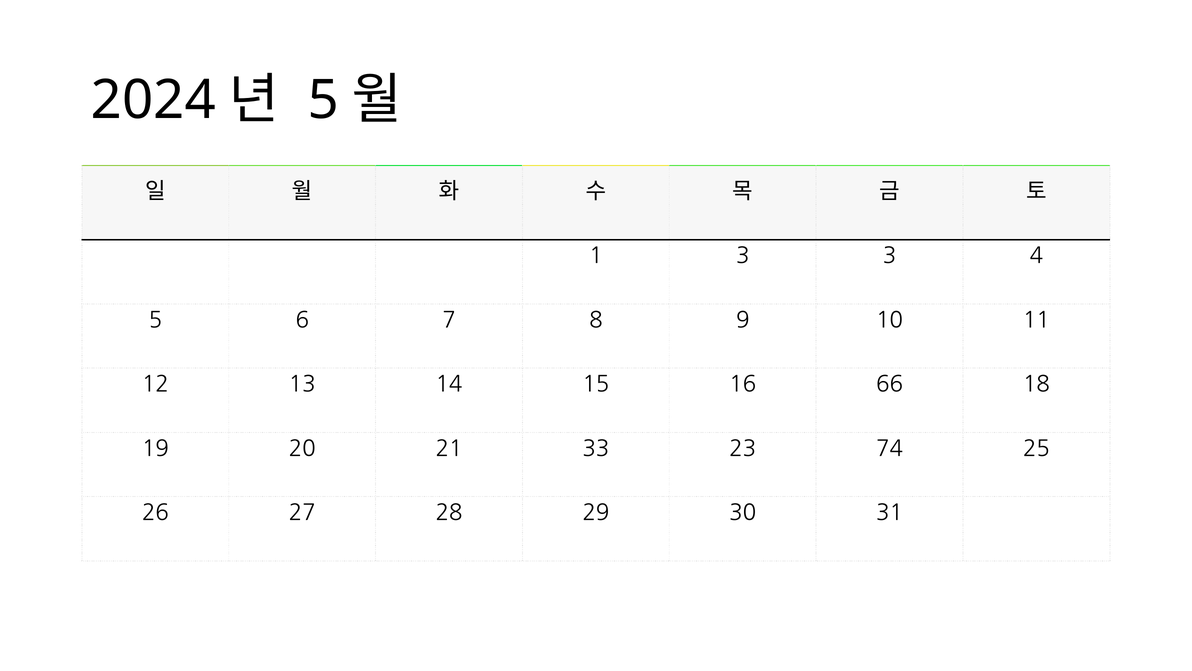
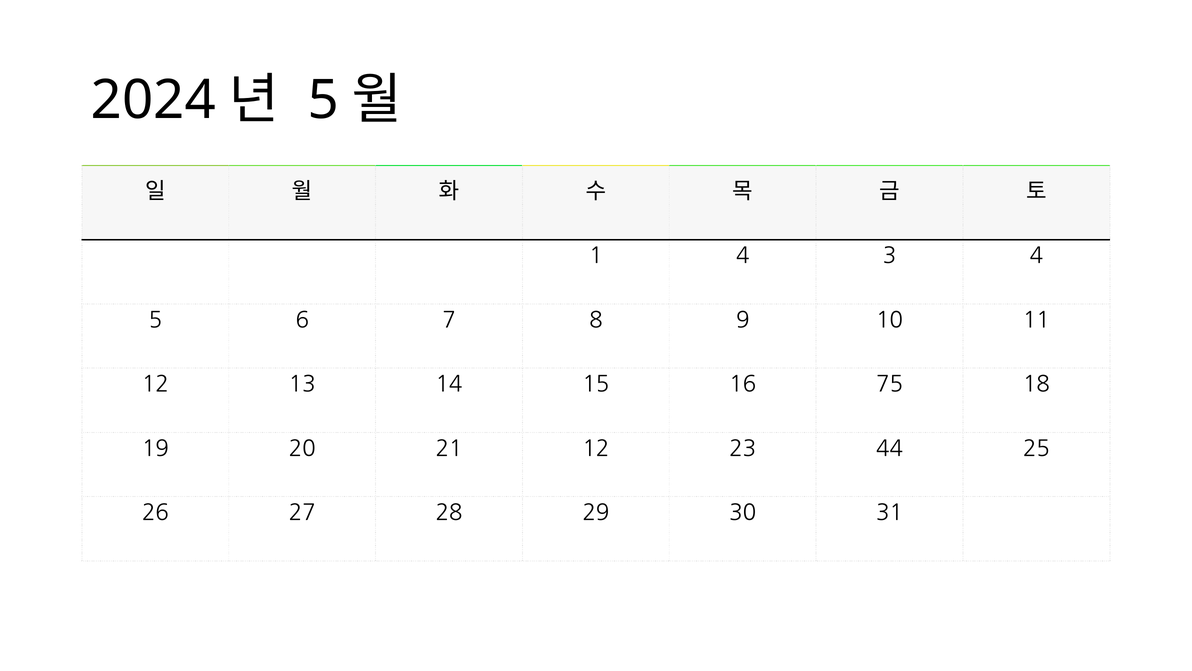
1 3: 3 -> 4 (743, 256)
66: 66 -> 75 (890, 384)
21 33: 33 -> 12 (596, 448)
74: 74 -> 44 (890, 448)
